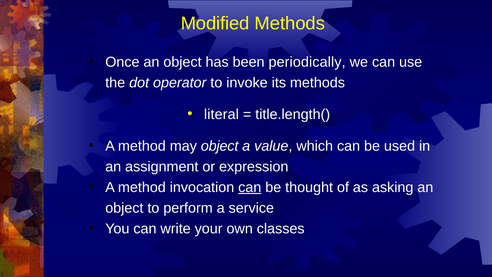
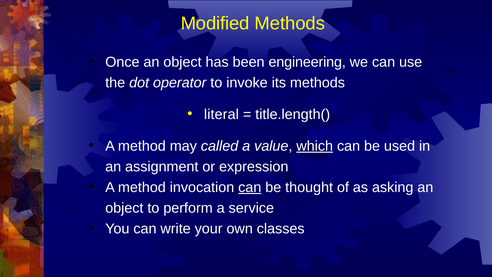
periodically: periodically -> engineering (307, 62)
may object: object -> called (220, 146)
which underline: none -> present (315, 146)
